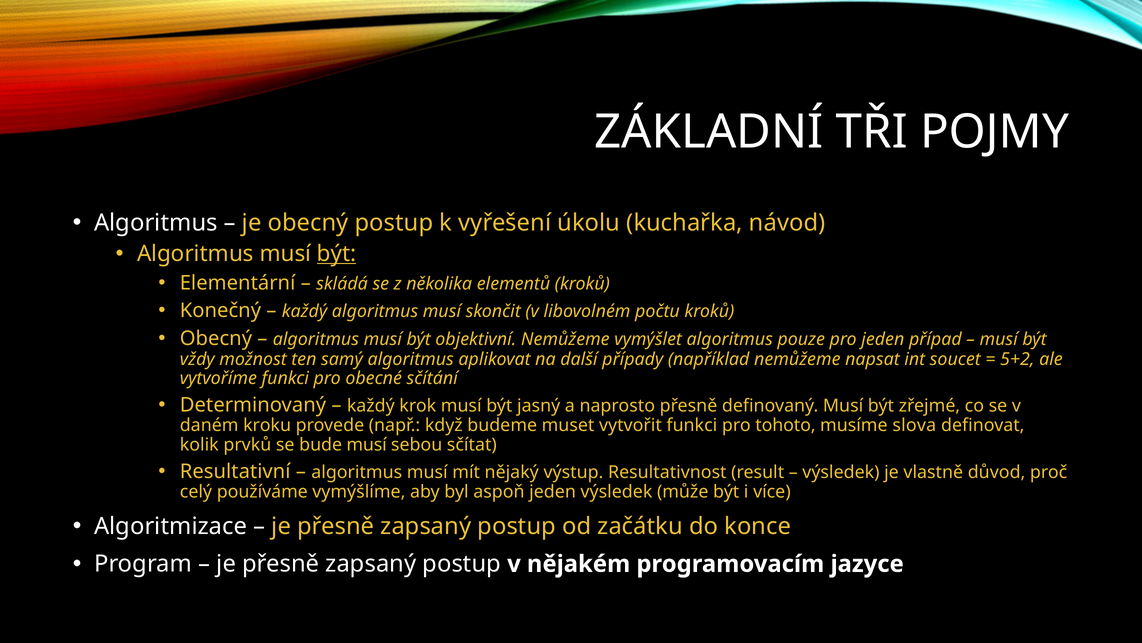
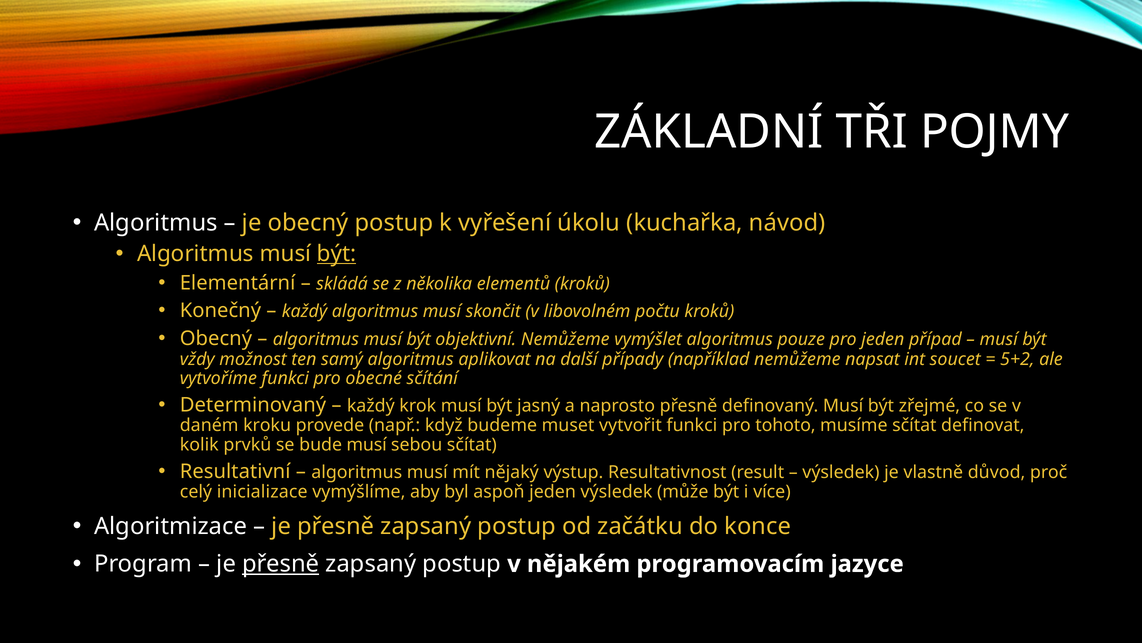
musíme slova: slova -> sčítat (914, 425)
používáme: používáme -> inicializace (262, 491)
přesně underline: none -> present (281, 563)
